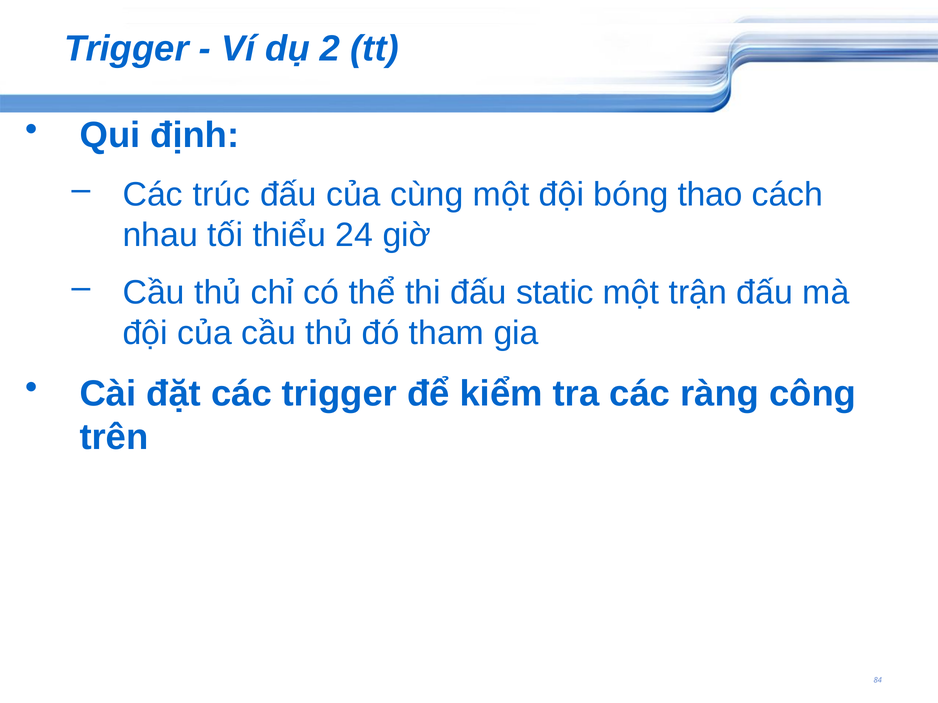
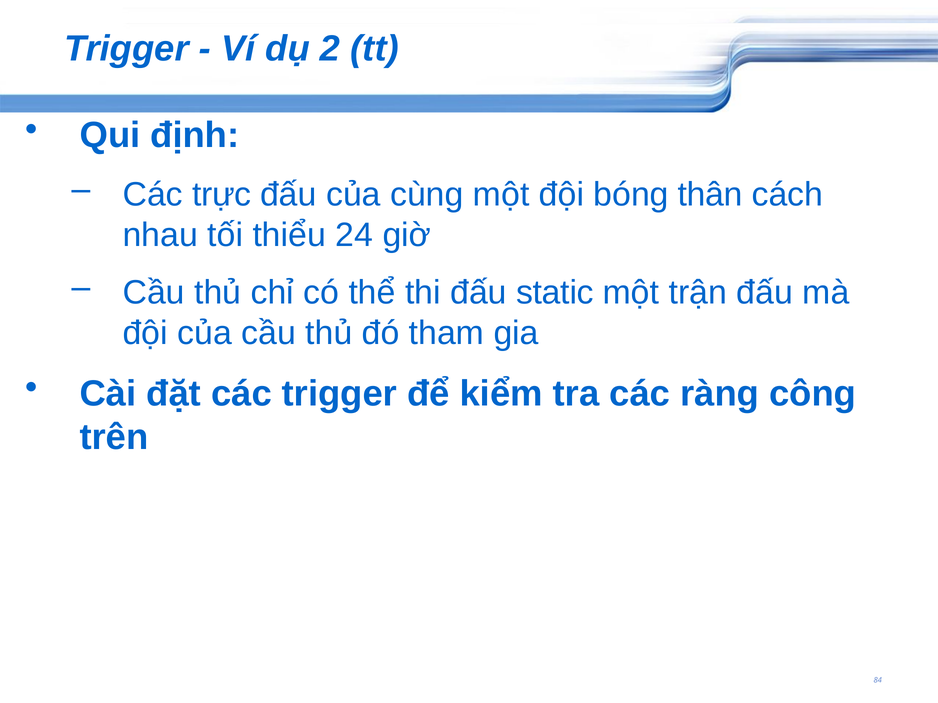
trúc: trúc -> trực (222, 194)
thao: thao -> thân (710, 194)
